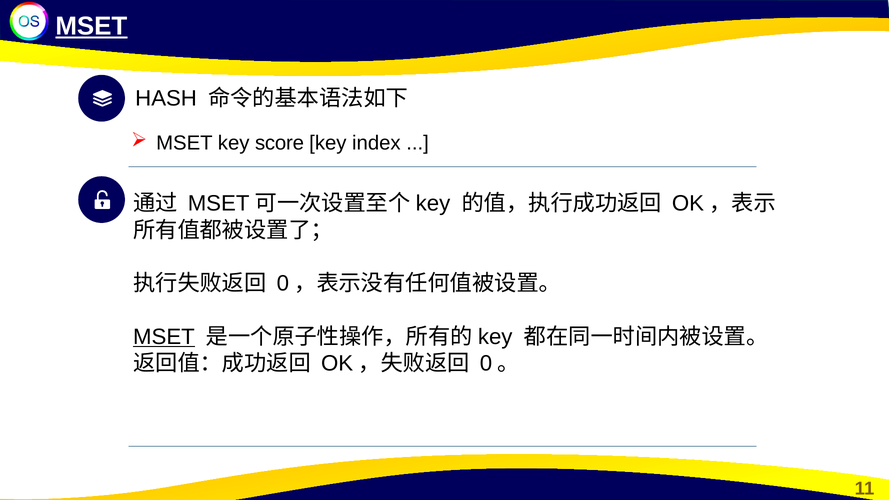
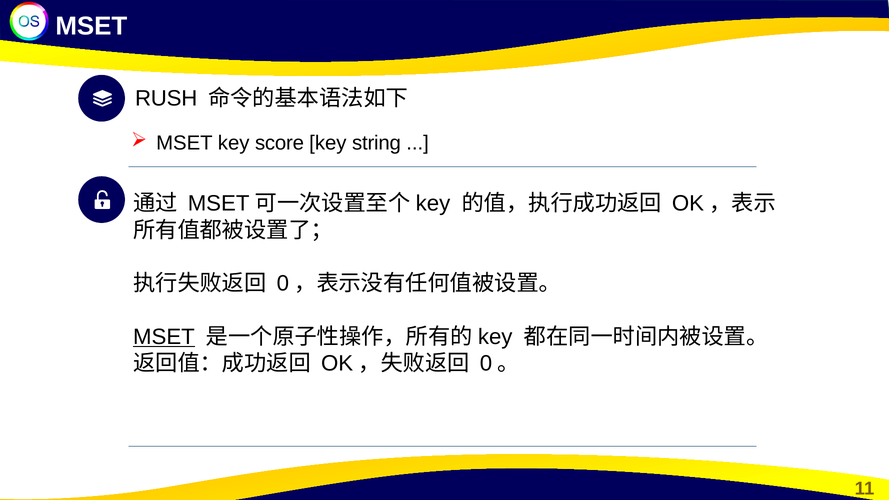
MSET underline: present -> none (91, 26)
HASH: HASH -> RUSH (166, 99)
index: index -> string (376, 143)
